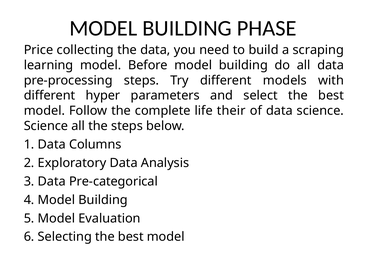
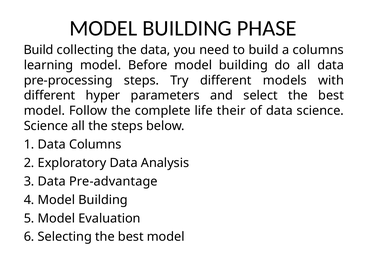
Price: Price -> Build (39, 50)
a scraping: scraping -> columns (318, 50)
Pre-categorical: Pre-categorical -> Pre-advantage (113, 182)
